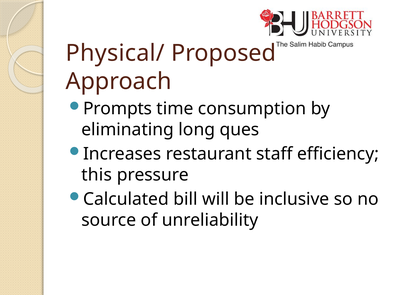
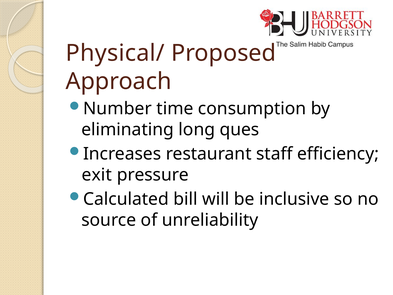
Prompts: Prompts -> Number (117, 109)
this: this -> exit (97, 175)
